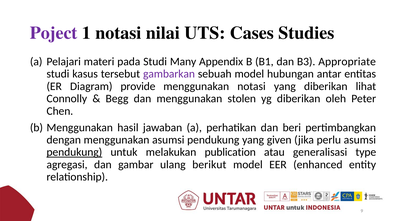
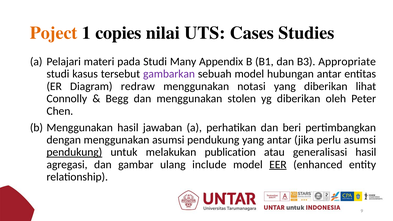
Poject colour: purple -> orange (54, 33)
1 notasi: notasi -> copies (118, 33)
provide: provide -> redraw (138, 86)
yang given: given -> antar (279, 140)
generalisasi type: type -> hasil (366, 152)
berikut: berikut -> include (209, 165)
EER underline: none -> present (278, 165)
